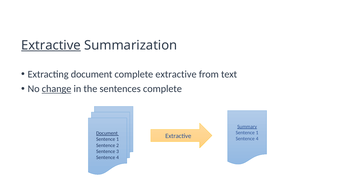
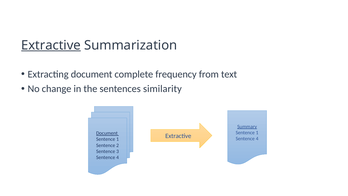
complete extractive: extractive -> frequency (176, 74)
change underline: present -> none (57, 89)
sentences complete: complete -> similarity (162, 89)
